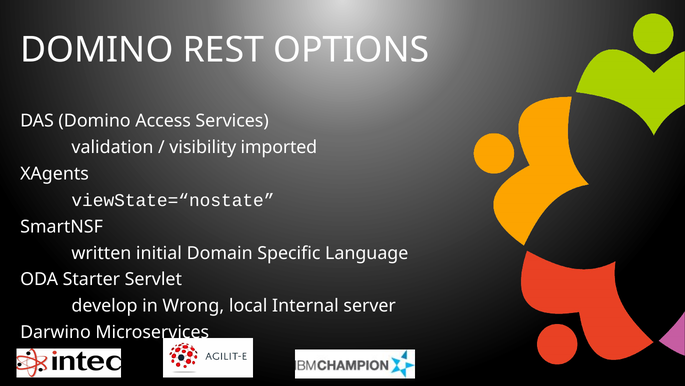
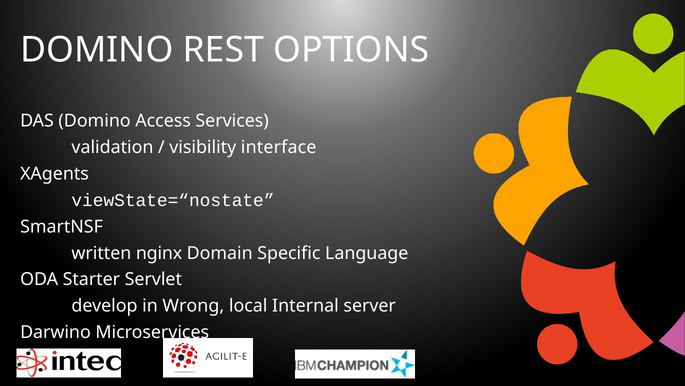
imported: imported -> interface (279, 147)
initial: initial -> nginx (159, 253)
